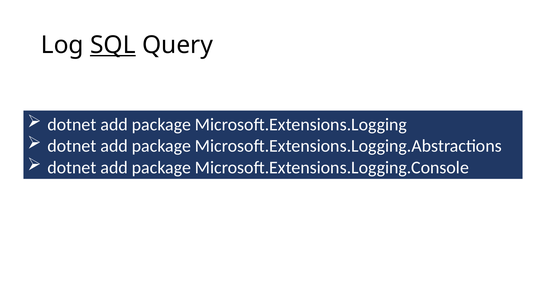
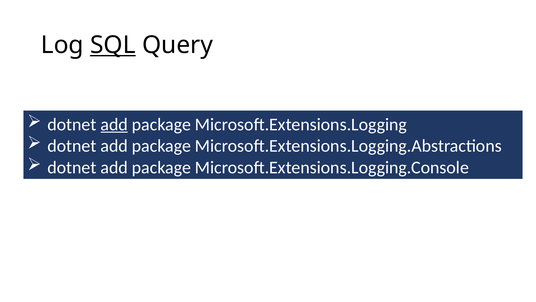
add underline: none -> present (114, 124)
